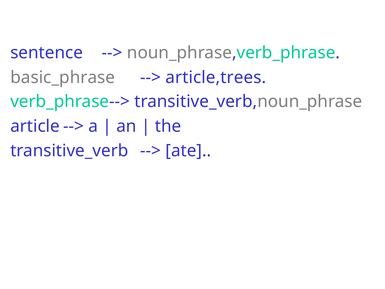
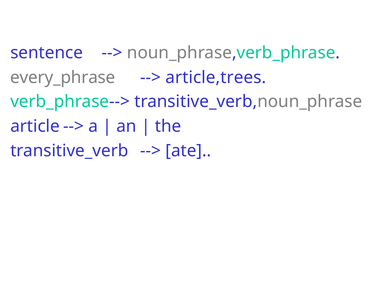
basic_phrase: basic_phrase -> every_phrase (63, 77)
